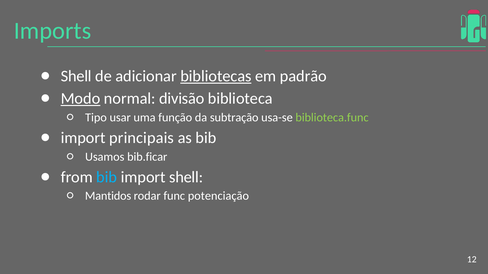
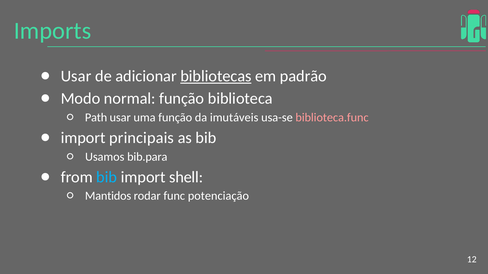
Shell: Shell -> Usar (76, 76)
Modo underline: present -> none (81, 99)
normal divisão: divisão -> função (182, 99)
Tipo: Tipo -> Path (96, 118)
subtração: subtração -> imutáveis (234, 118)
biblioteca.func colour: light green -> pink (332, 118)
bib.ficar: bib.ficar -> bib.para (147, 157)
